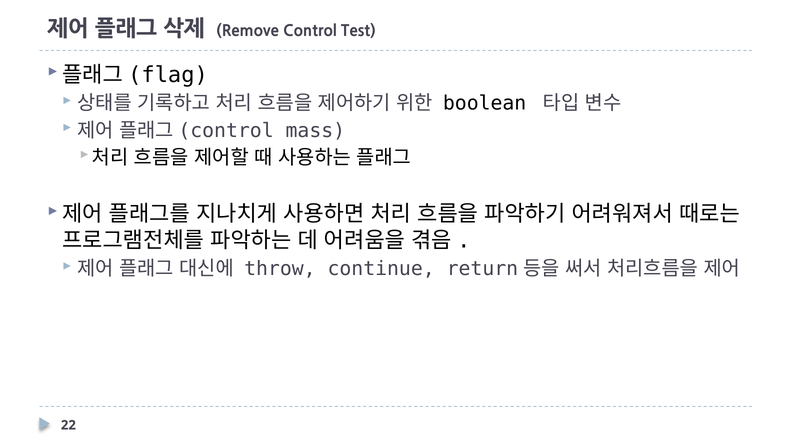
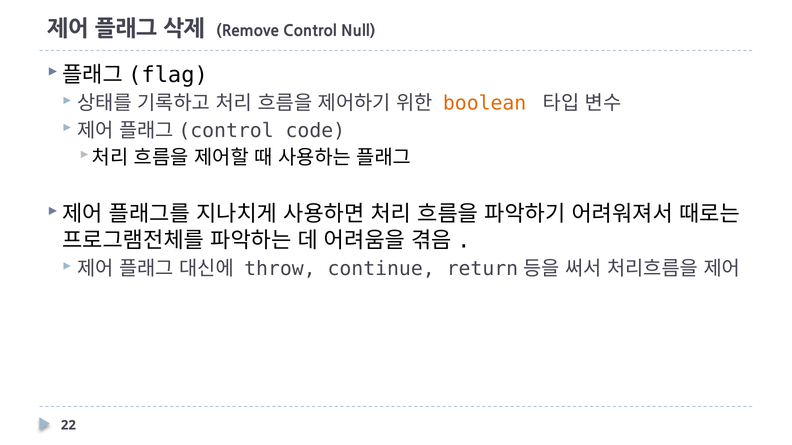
Test: Test -> Null (358, 31)
boolean colour: black -> orange (485, 103)
mass: mass -> code (315, 131)
